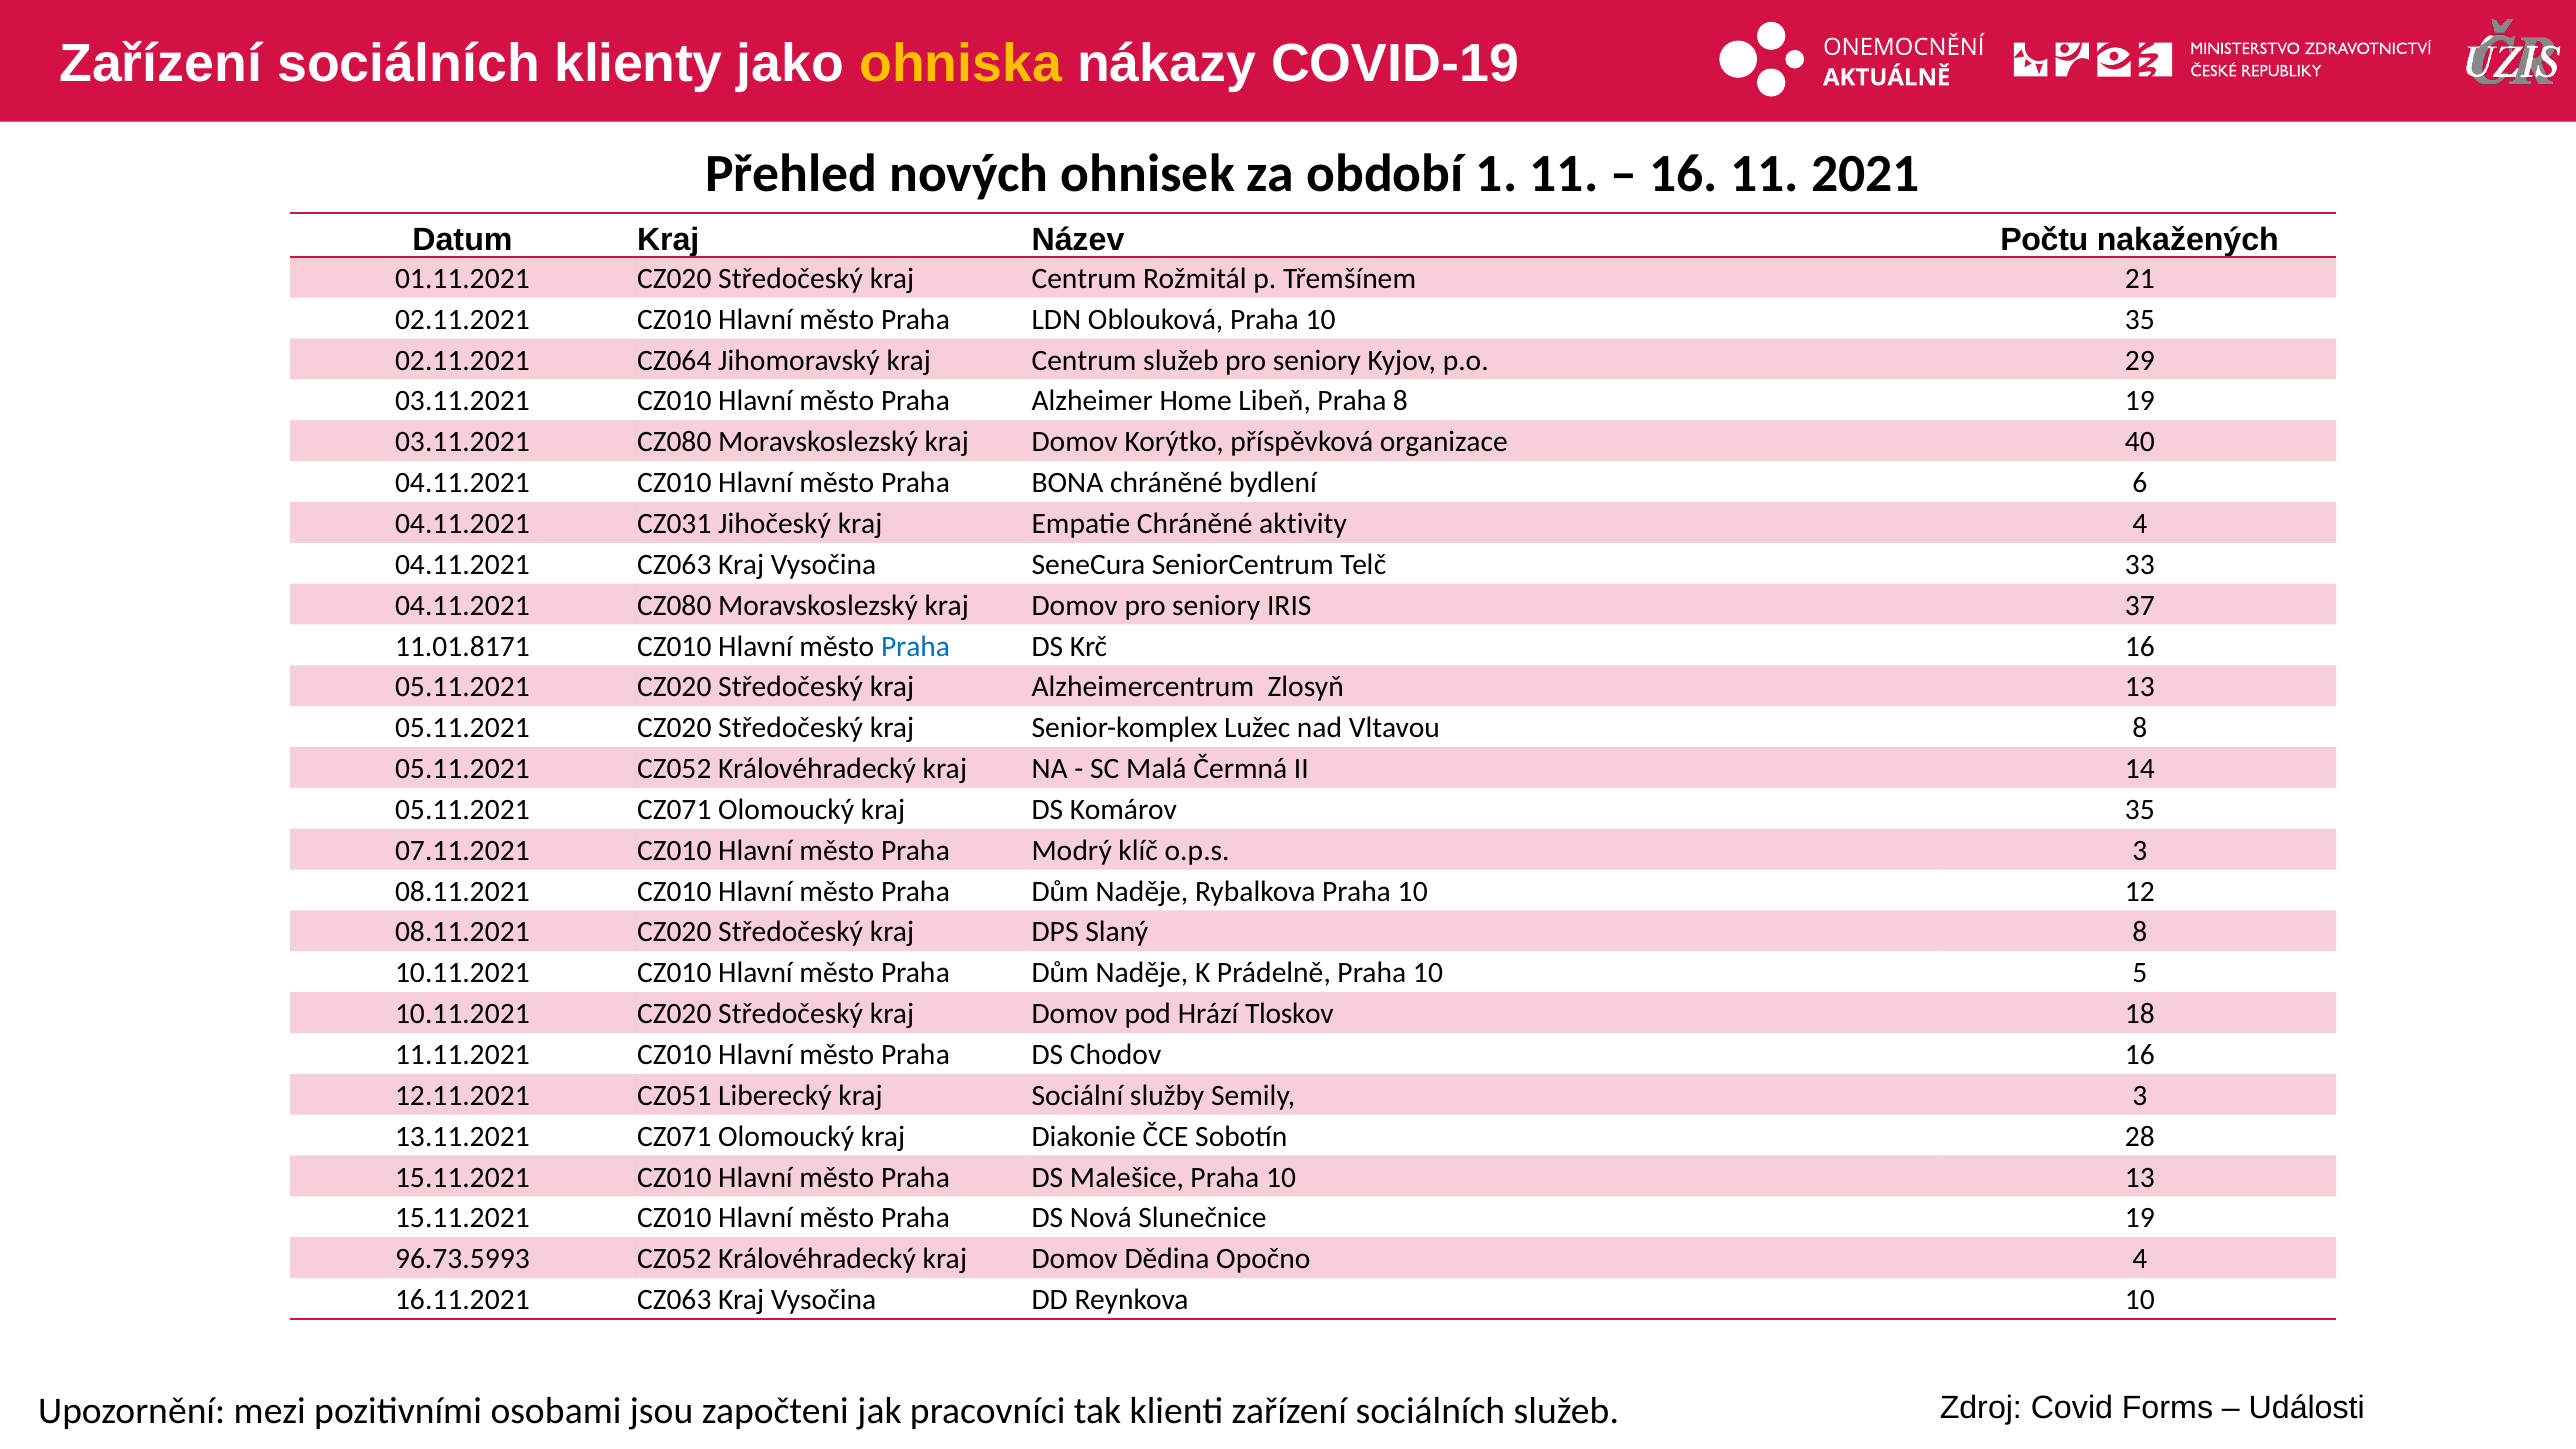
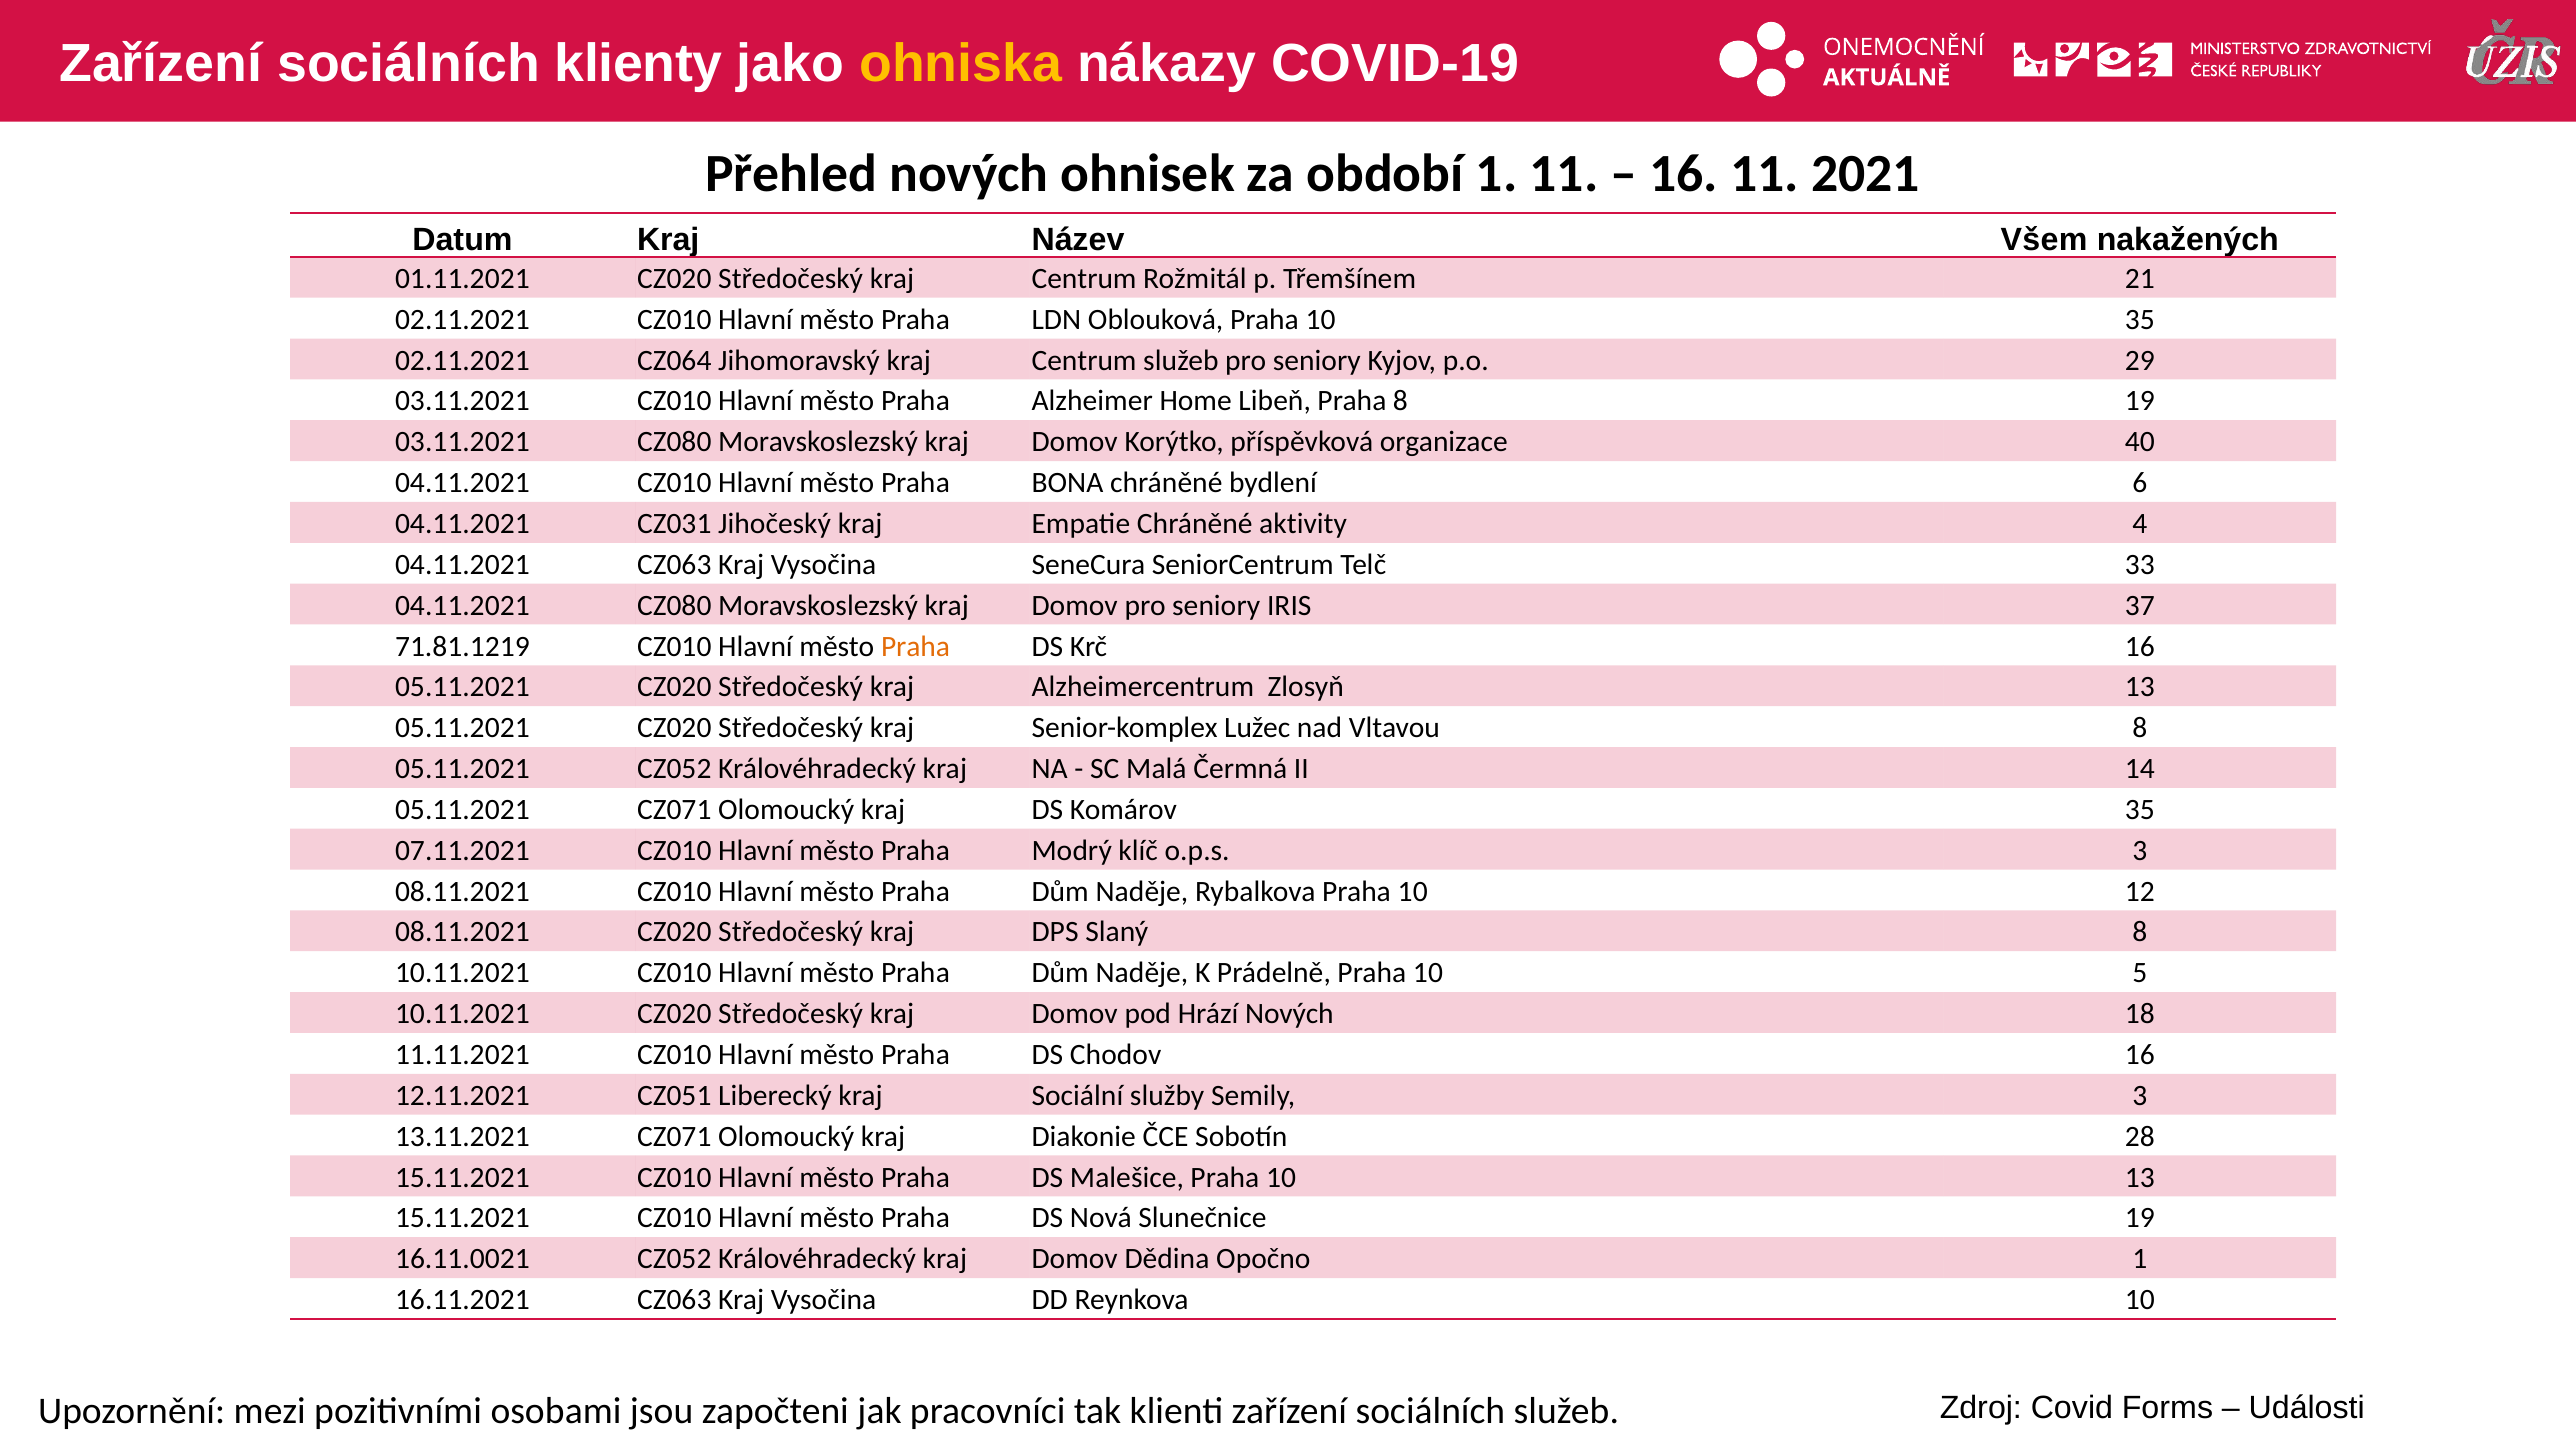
Počtu: Počtu -> Všem (2044, 239)
11.01.8171: 11.01.8171 -> 71.81.1219 (462, 646)
Praha colour: blue -> orange (916, 646)
Hrází Tloskov: Tloskov -> Nových (1289, 1014)
96.73.5993: 96.73.5993 -> 16.11.0021 (462, 1259)
Opočno 4: 4 -> 1 (2140, 1259)
